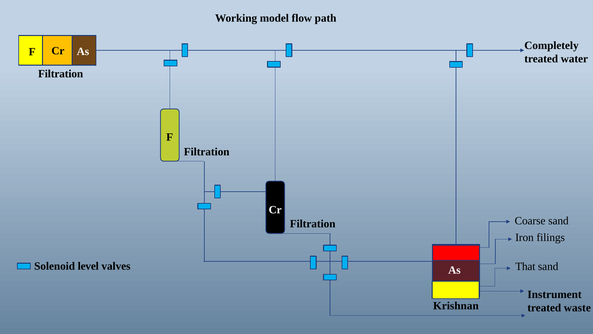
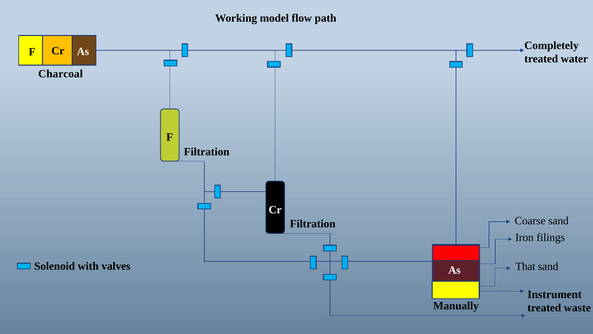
Filtration: Filtration -> Charcoal (61, 74)
level: level -> with (88, 266)
Krishnan: Krishnan -> Manually (456, 305)
